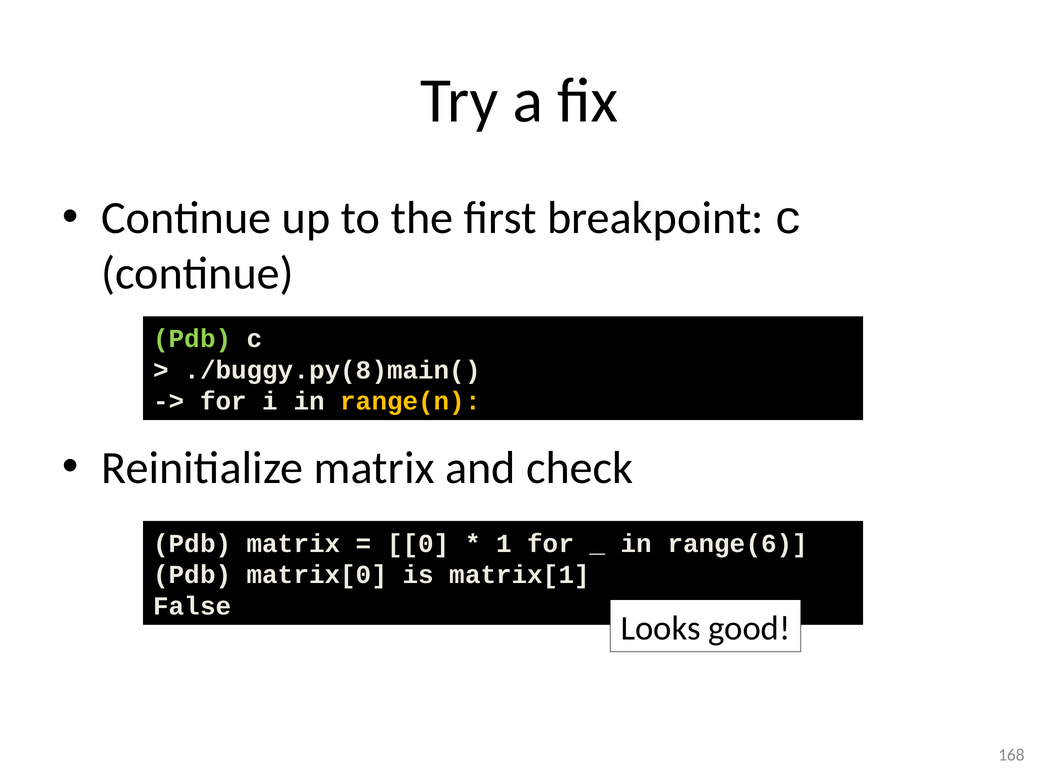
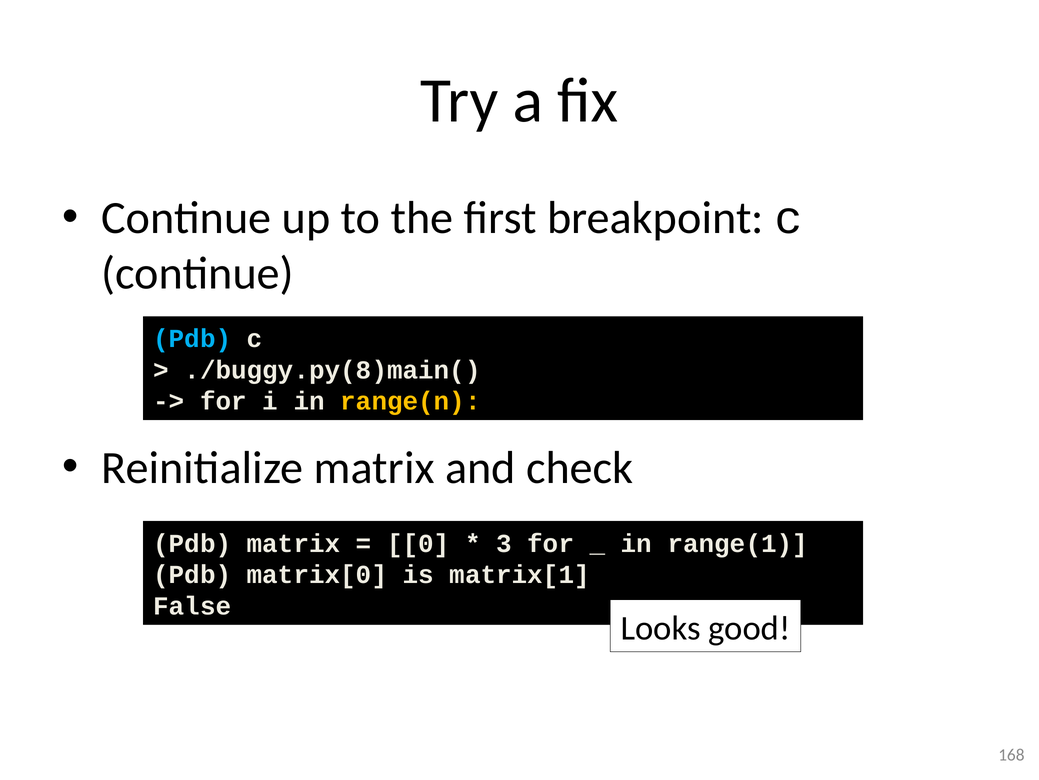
Pdb colour: light green -> light blue (192, 338)
1: 1 -> 3 (504, 543)
range(6: range(6 -> range(1 (738, 543)
